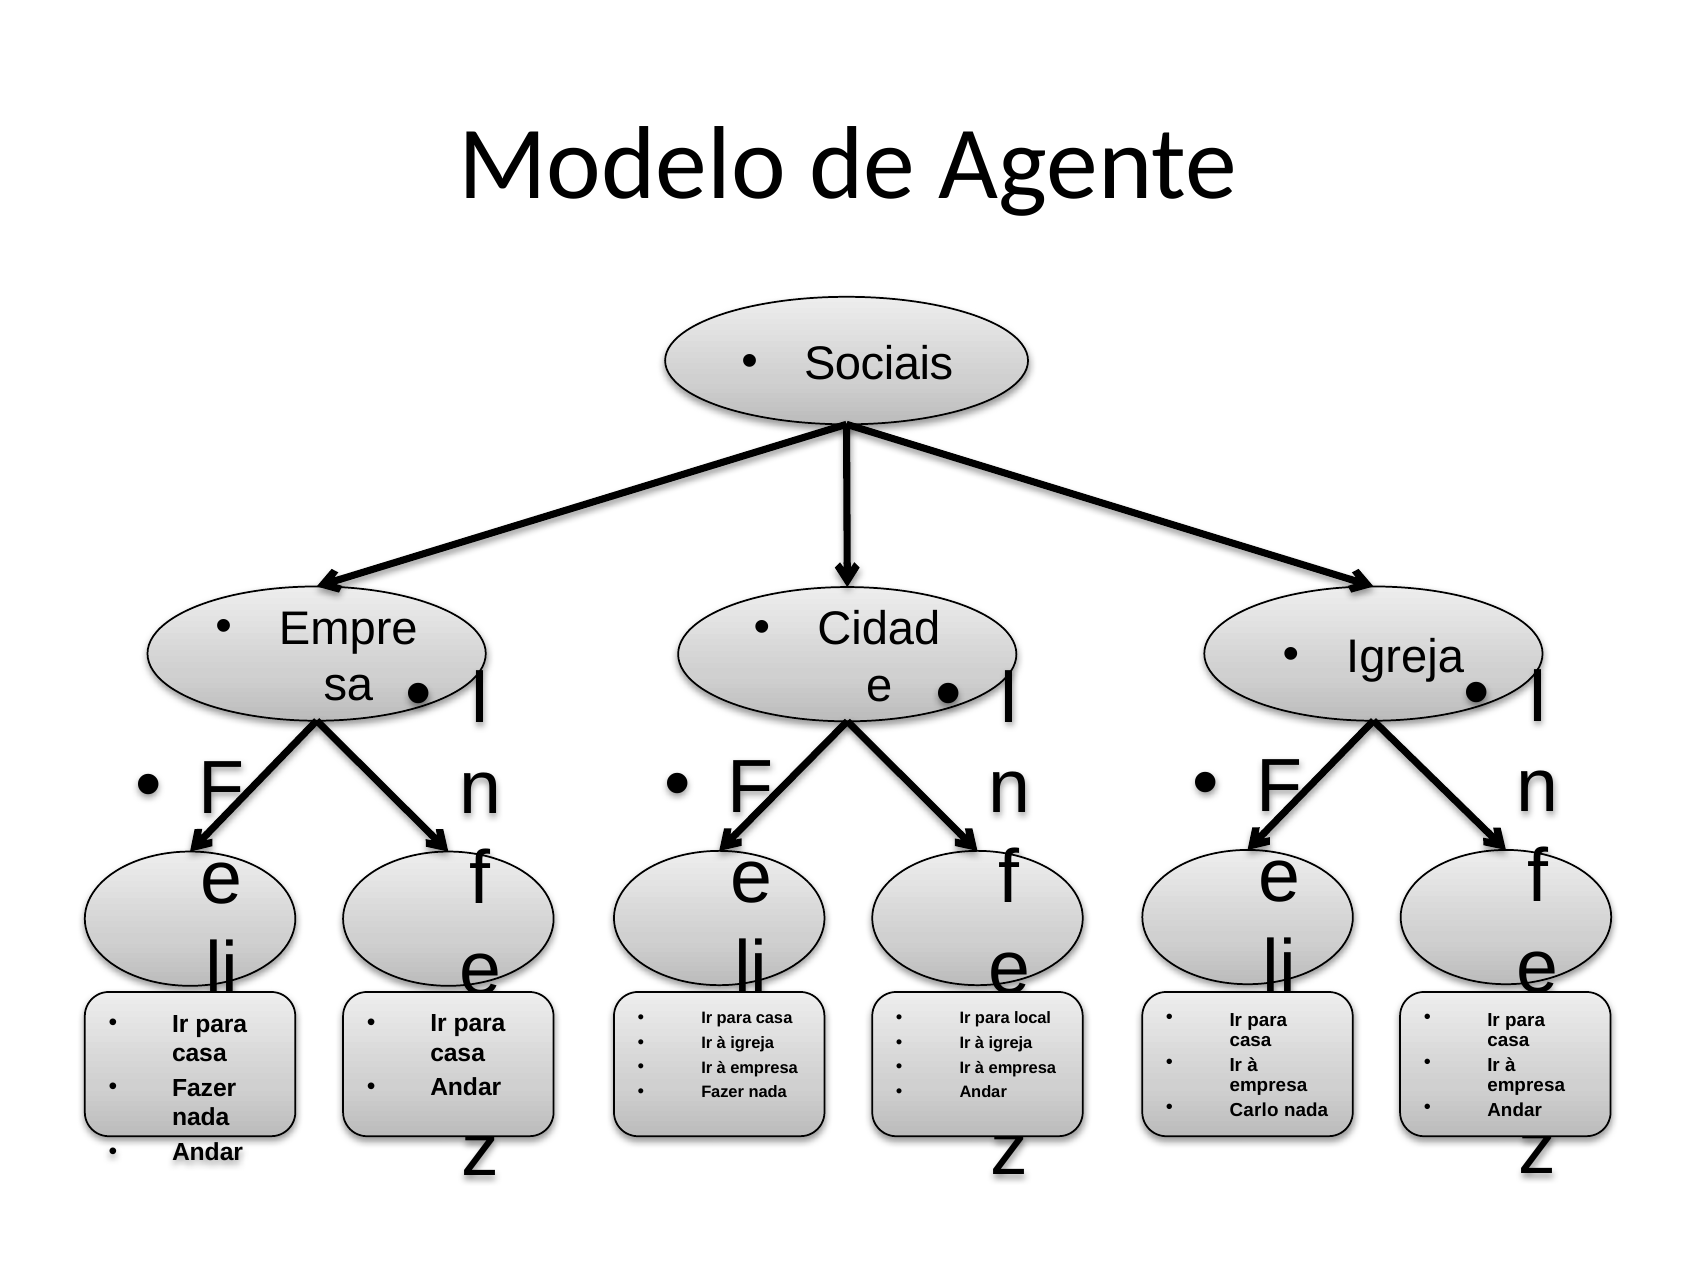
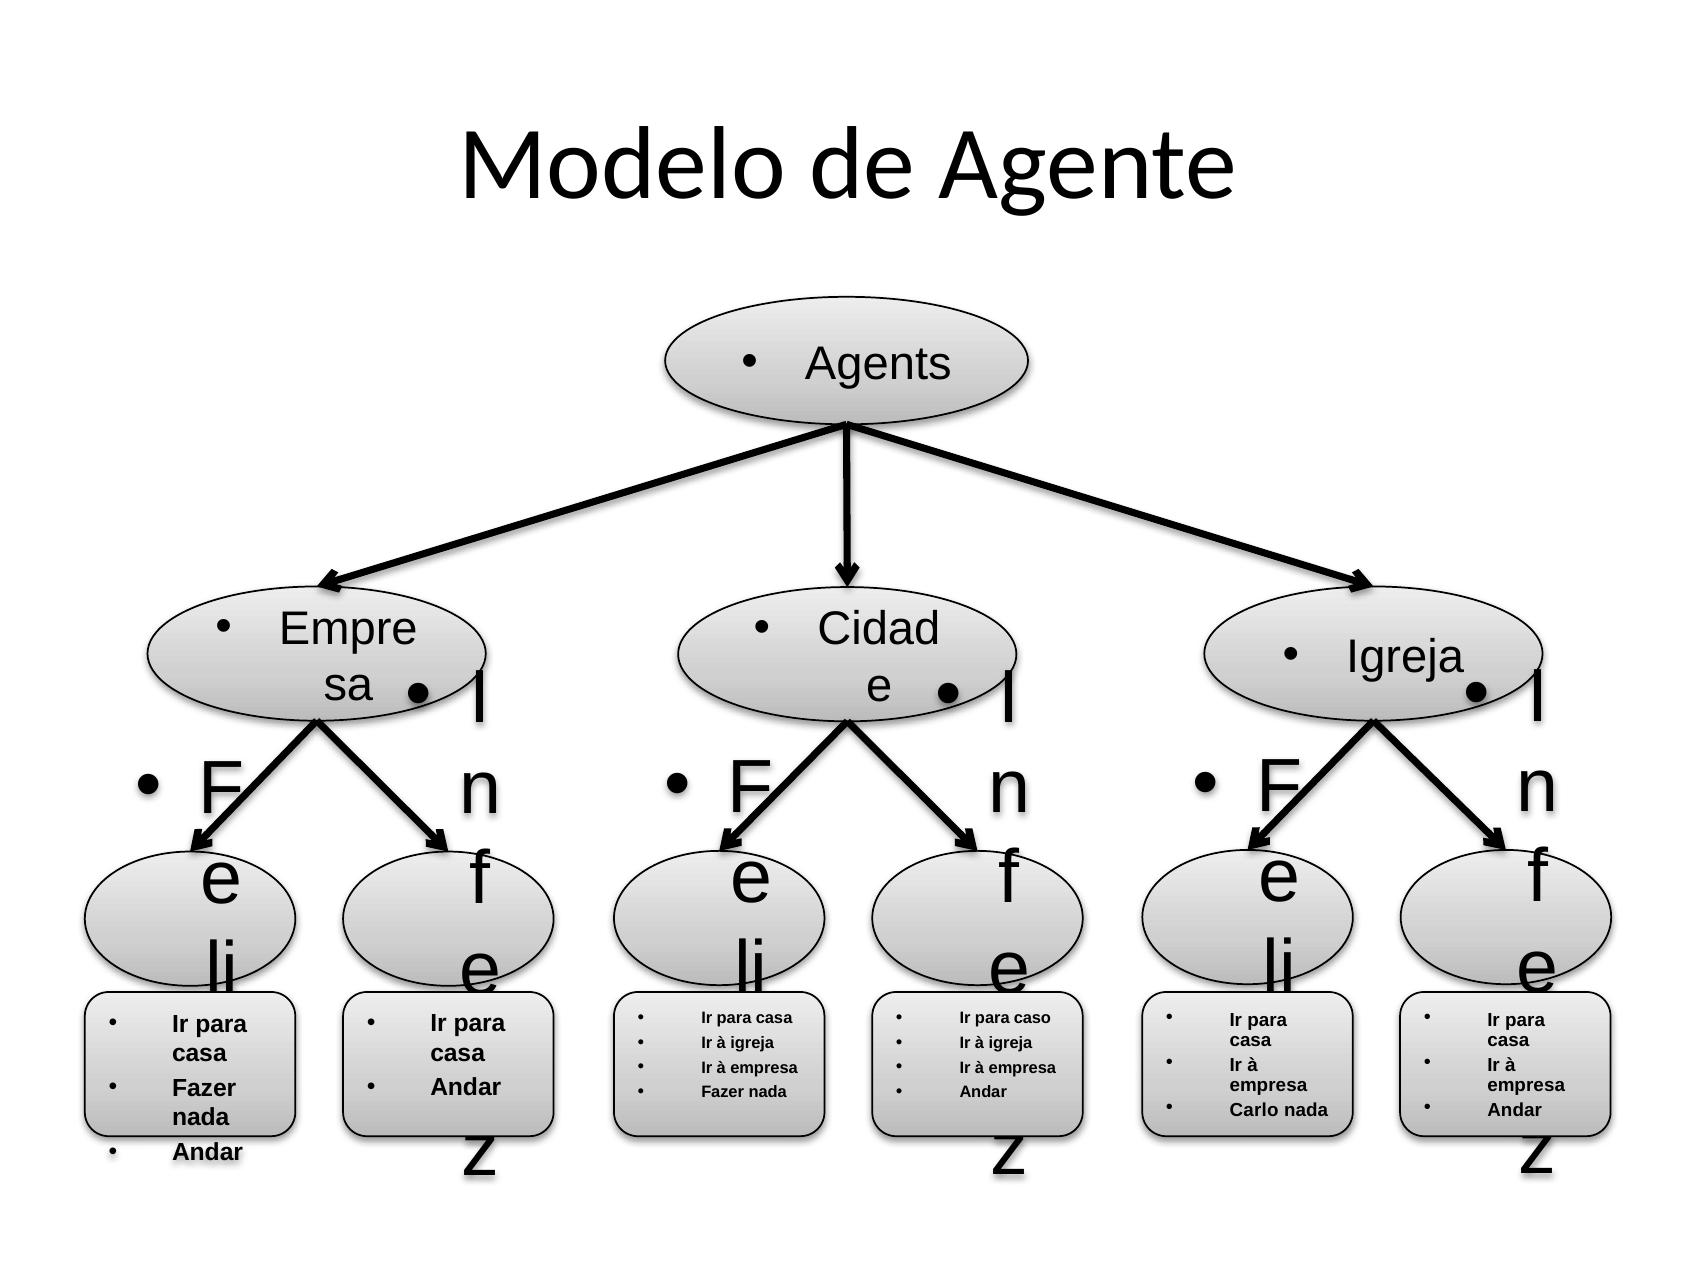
Sociais: Sociais -> Agents (878, 364)
local: local -> caso (1033, 1018)
